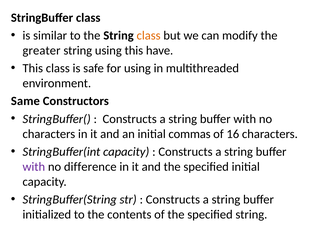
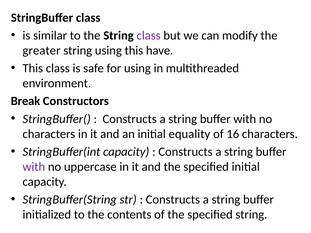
class colour: orange -> purple (149, 36)
Same: Same -> Break (26, 101)
commas: commas -> equality (189, 134)
difference: difference -> uppercase (90, 167)
